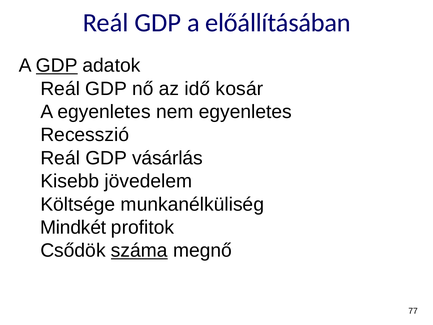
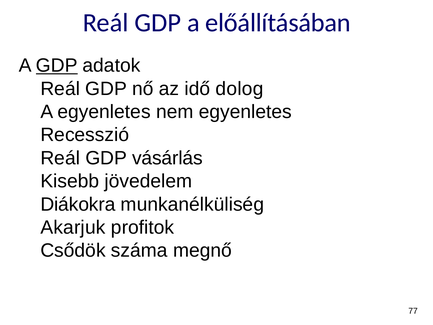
kosár: kosár -> dolog (239, 89)
Költsége: Költsége -> Diákokra (78, 204)
Mindkét: Mindkét -> Akarjuk (73, 227)
száma underline: present -> none (139, 250)
